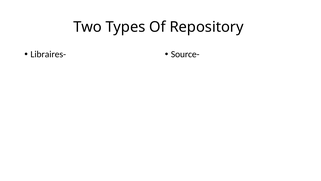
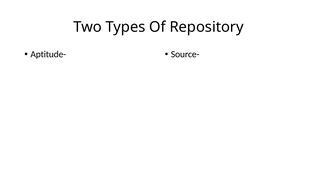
Libraires-: Libraires- -> Aptitude- (48, 54)
